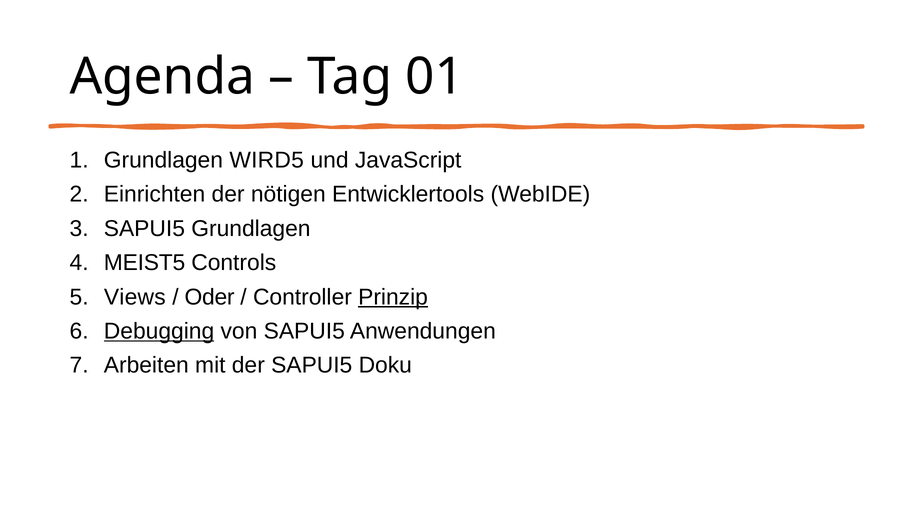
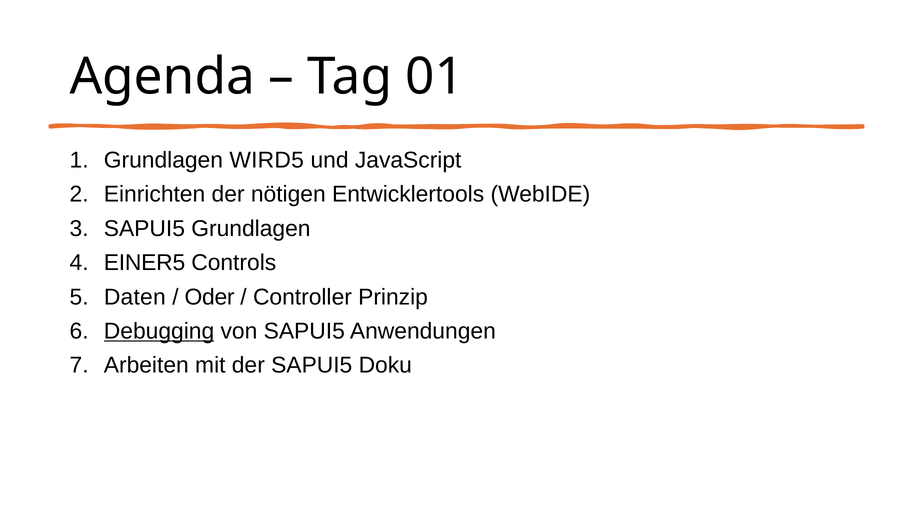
MEIST5: MEIST5 -> EINER5 (145, 263)
Views: Views -> Daten (135, 297)
Prinzip underline: present -> none (393, 297)
